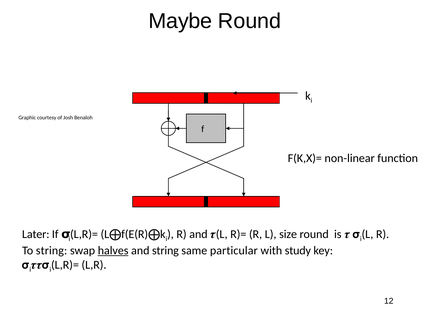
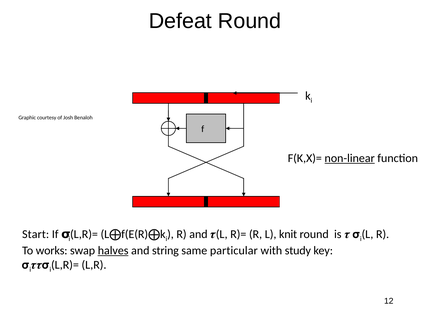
Maybe: Maybe -> Defeat (180, 21)
non-linear underline: none -> present (350, 159)
size: size -> knit (288, 235)
Later: Later -> Start (36, 235)
To string: string -> works (52, 251)
